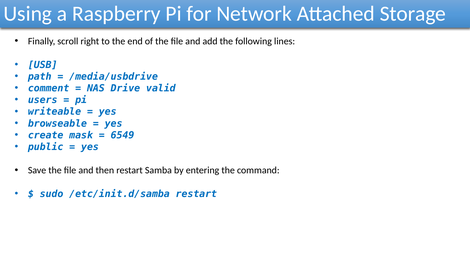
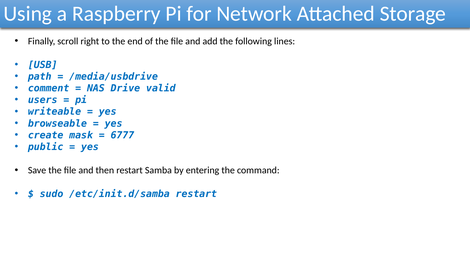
6549: 6549 -> 6777 (122, 135)
